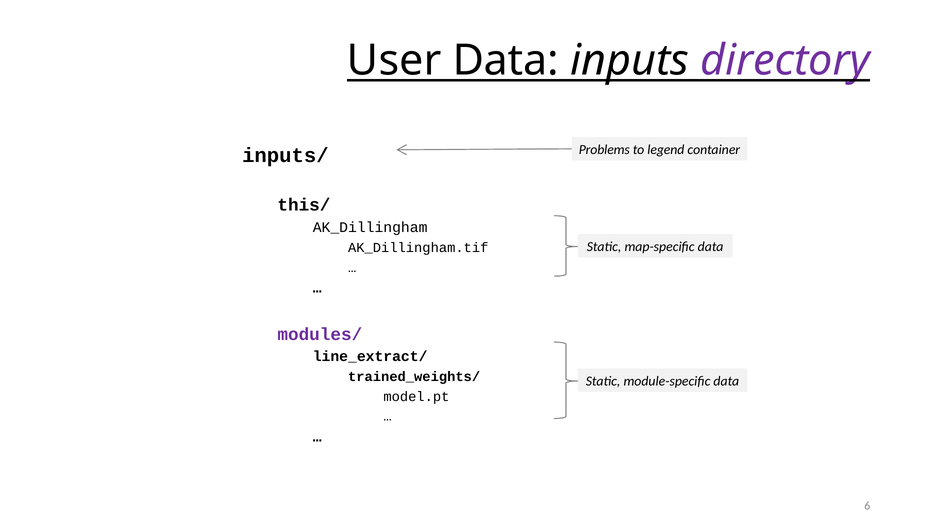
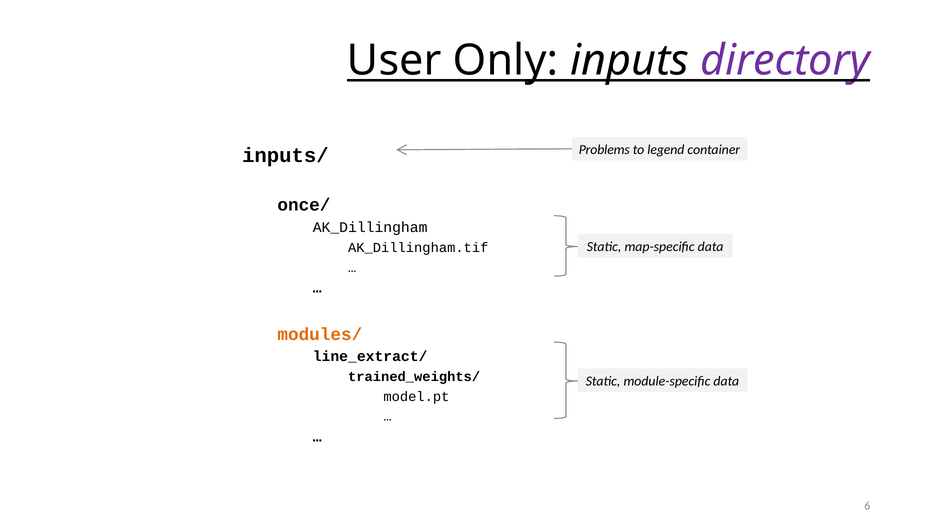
User Data: Data -> Only (506, 61)
this/: this/ -> once/ (304, 205)
modules/ colour: purple -> orange (320, 334)
